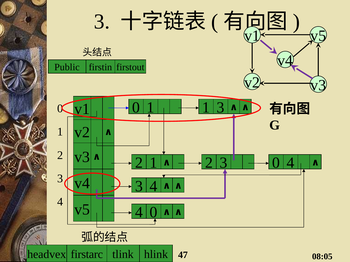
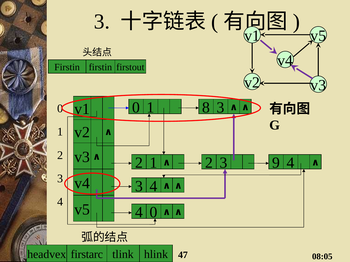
Public: Public -> Firstin (67, 67)
1 1: 1 -> 8 (206, 108)
3 0: 0 -> 9 (276, 163)
